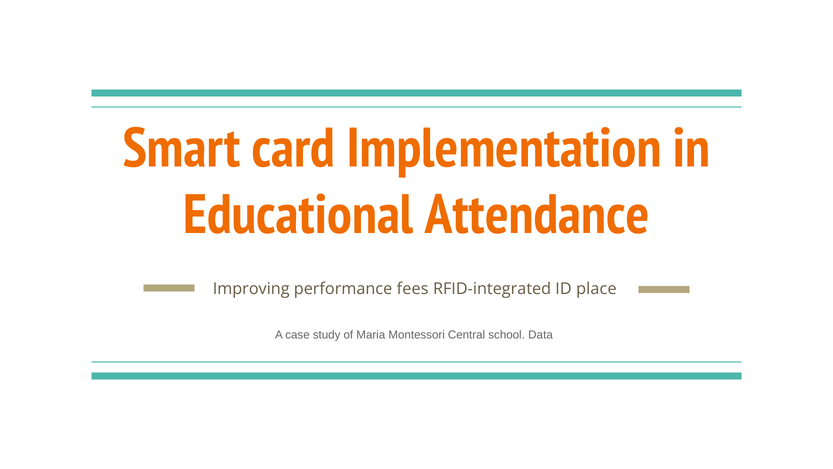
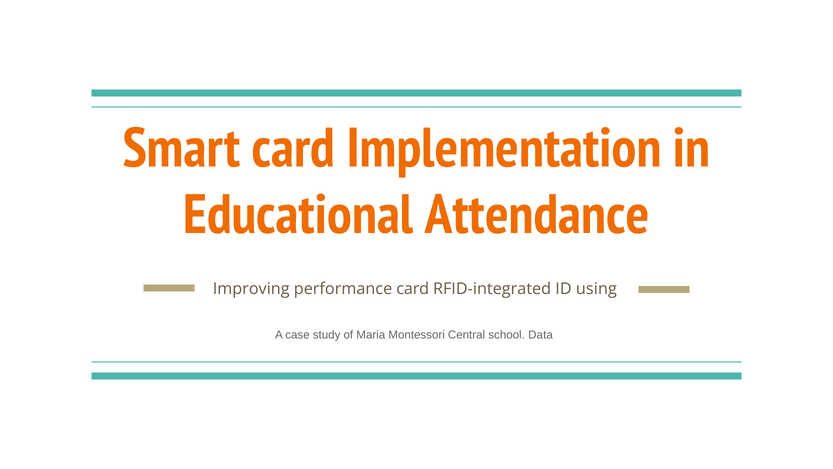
performance fees: fees -> card (413, 288)
place: place -> using (596, 288)
